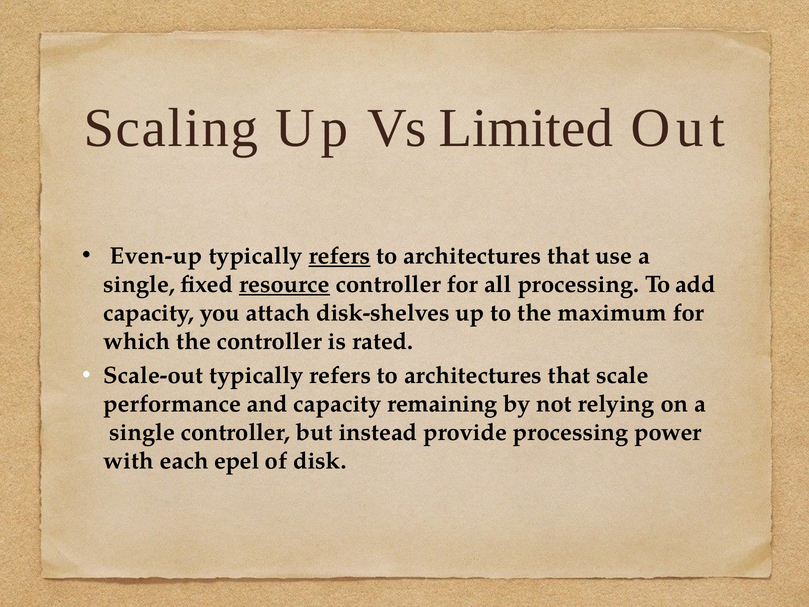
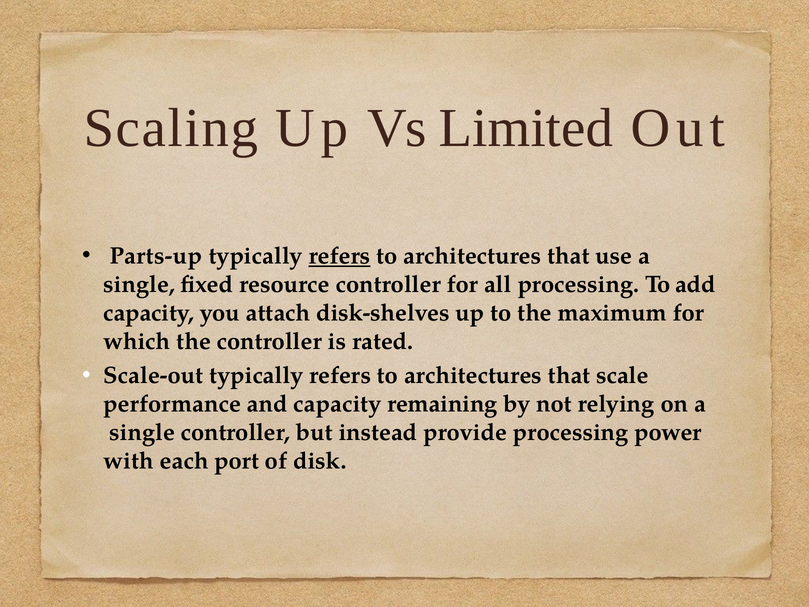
Even-up: Even-up -> Parts-up (156, 256)
resource underline: present -> none (284, 284)
epel: epel -> port (237, 461)
